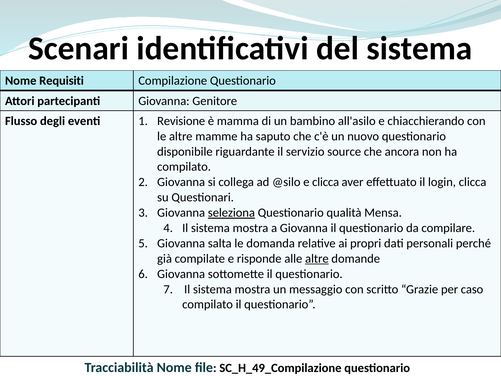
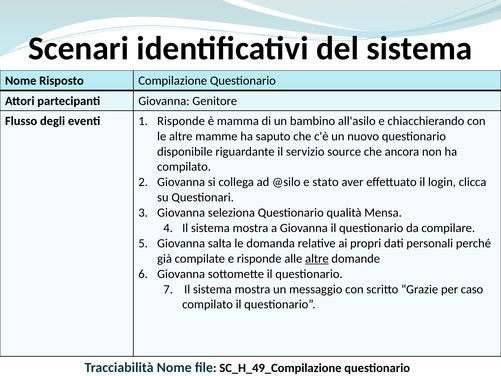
Requisiti: Requisiti -> Risposto (62, 81)
Revisione: Revisione -> Risponde (181, 121)
e clicca: clicca -> stato (326, 182)
seleziona underline: present -> none (231, 213)
